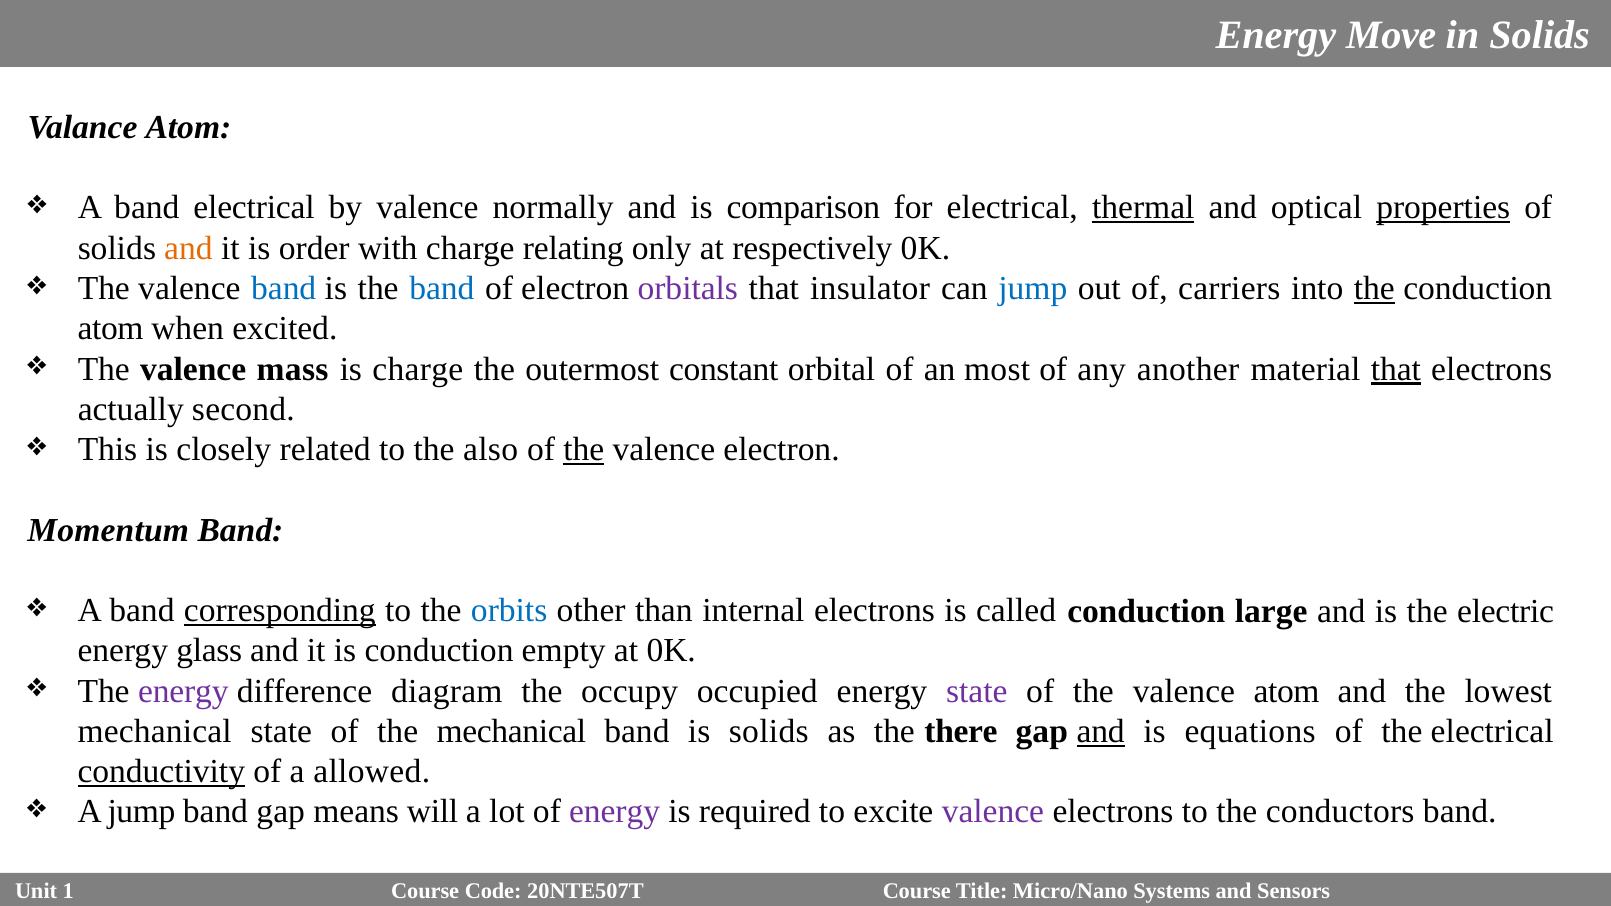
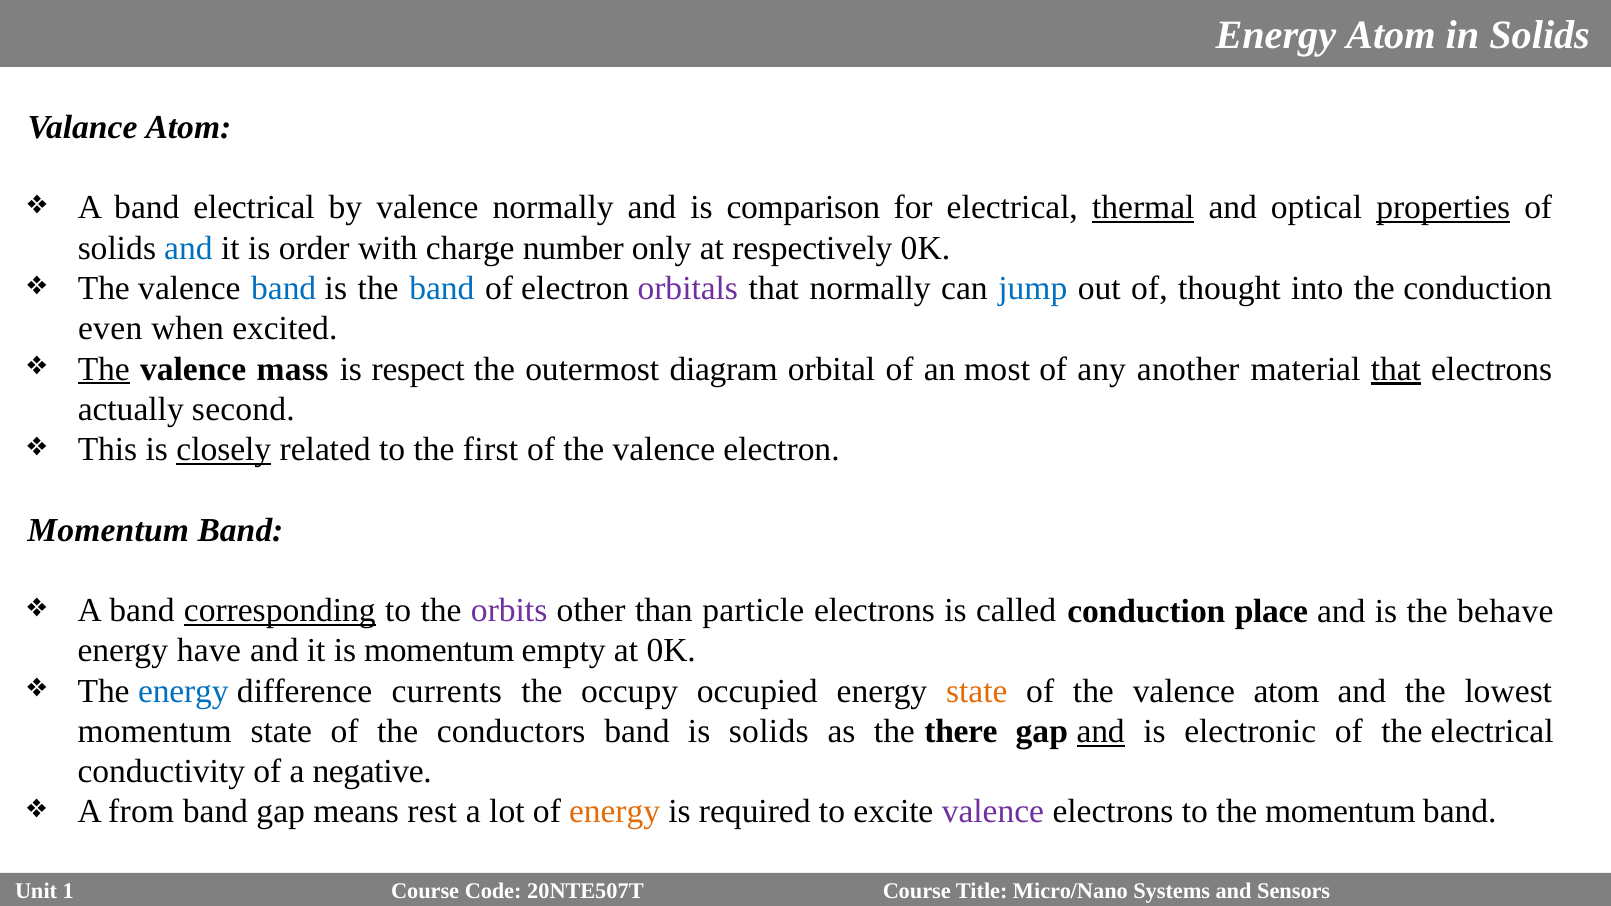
Energy Move: Move -> Atom (1391, 35)
and colour: orange -> blue (188, 248)
relating: relating -> number (573, 248)
that insulator: insulator -> normally (870, 288)
carriers: carriers -> thought (1229, 288)
the underline: present -> none (1374, 288)
atom: atom -> even (110, 329)
The underline: none -> present (104, 369)
is charge: charge -> respect (418, 369)
constant: constant -> diagram (724, 369)
closely underline: none -> present (224, 450)
also: also -> first (491, 450)
the underline: present -> none (584, 450)
orbits colour: blue -> purple (509, 611)
internal: internal -> particle (753, 611)
large: large -> place (1271, 611)
electric: electric -> behave (1505, 611)
glass: glass -> have (209, 651)
is conduction: conduction -> momentum (439, 651)
energy colour: purple -> blue (183, 691)
diagram: diagram -> currents (447, 691)
state colour: purple -> orange (977, 691)
mechanical: mechanical -> momentum (155, 732)
the mechanical: mechanical -> conductors (511, 732)
equations: equations -> electronic (1250, 732)
conductivity underline: present -> none (161, 772)
allowed: allowed -> negative (372, 772)
A jump: jump -> from (141, 812)
will: will -> rest (432, 812)
energy colour: purple -> orange (615, 812)
the conductors: conductors -> momentum (1340, 812)
